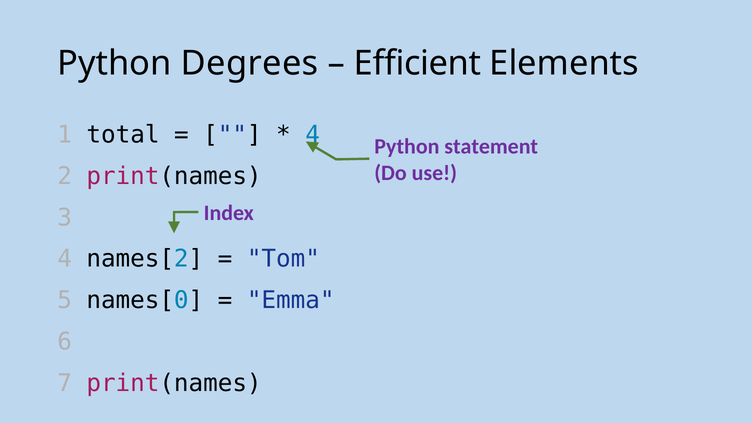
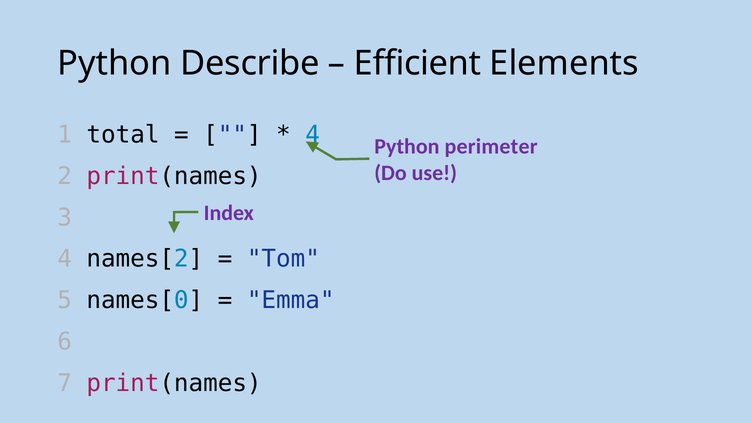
Degrees: Degrees -> Describe (250, 63)
statement: statement -> perimeter (491, 147)
